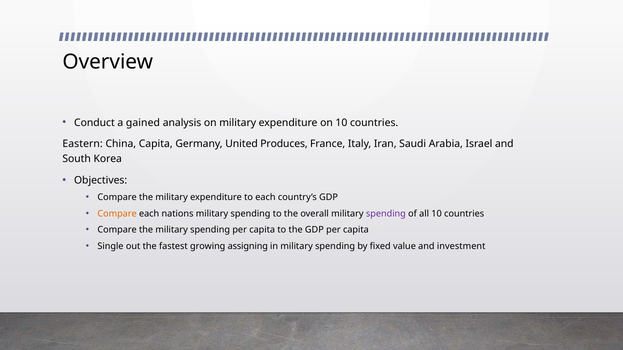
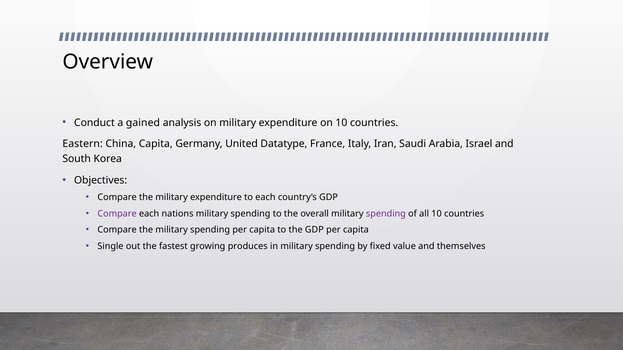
Produces: Produces -> Datatype (284, 144)
Compare colour: orange -> purple (117, 214)
assigning: assigning -> produces (248, 246)
investment: investment -> themselves (461, 246)
